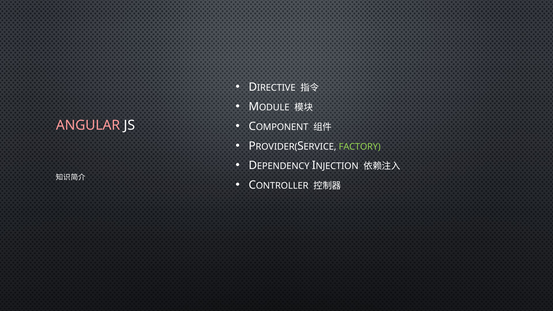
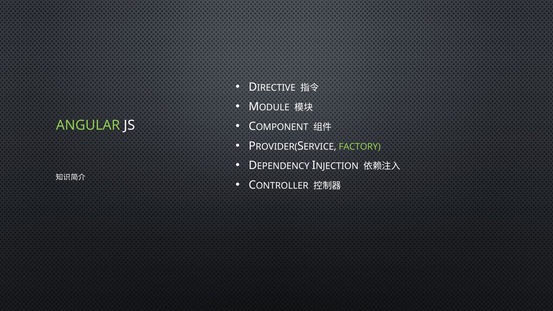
ANGULAR colour: pink -> light green (88, 125)
